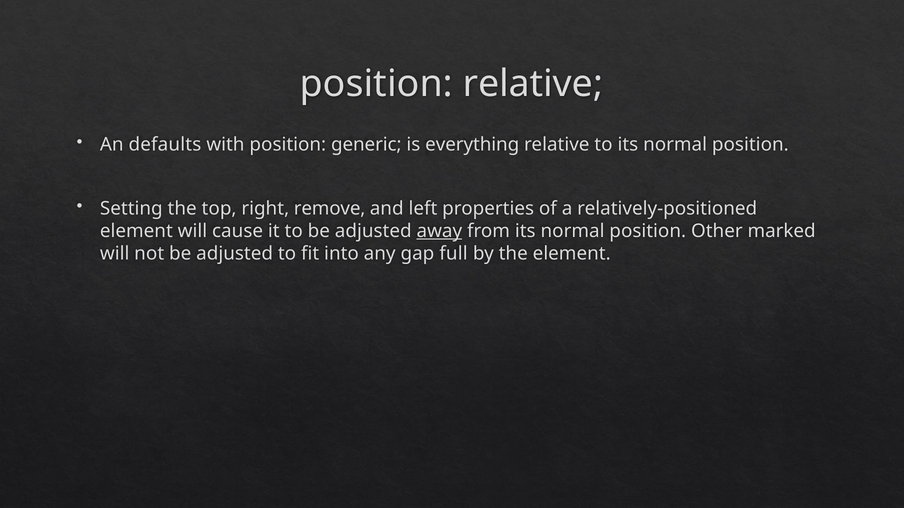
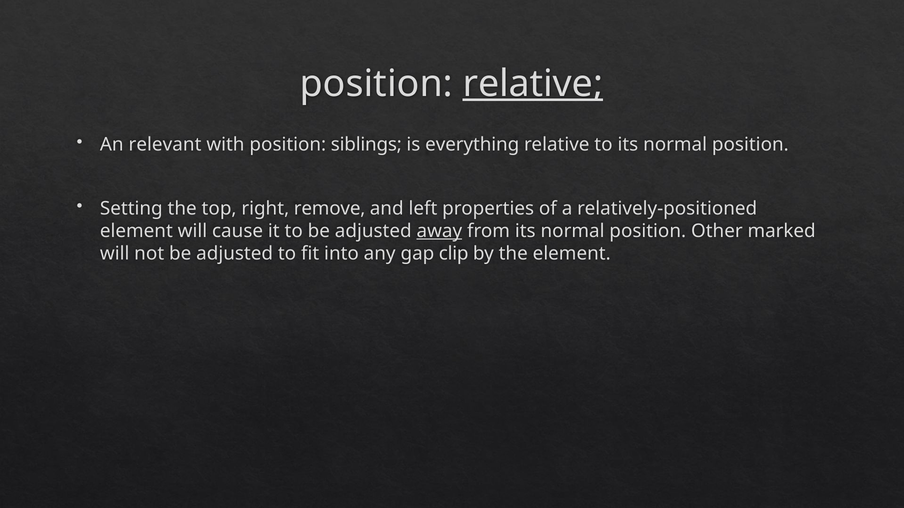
relative underline: none -> present (533, 84)
defaults: defaults -> relevant (165, 144)
generic: generic -> siblings (366, 144)
full: full -> clip (454, 254)
